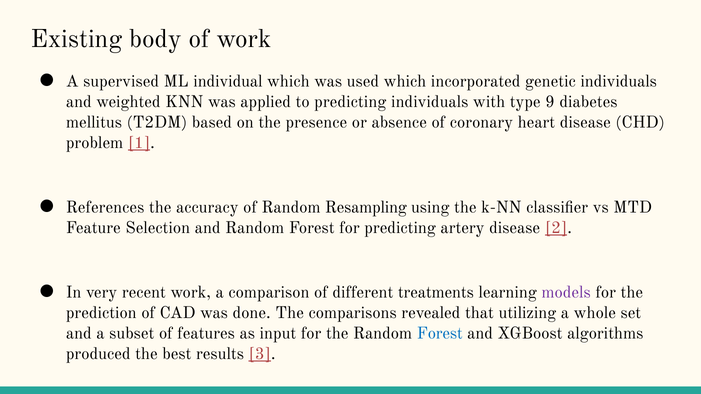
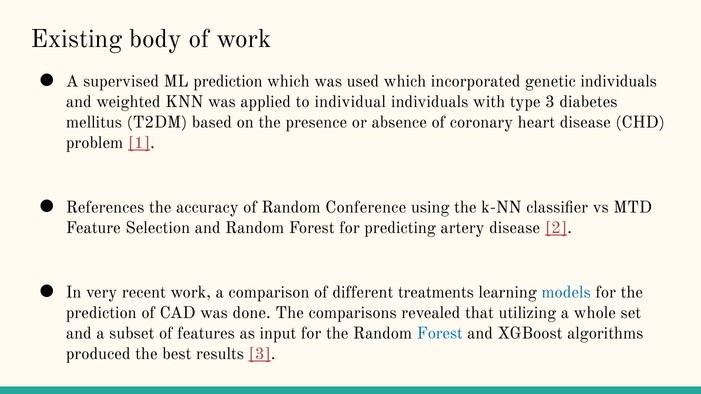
ML individual: individual -> prediction (228, 81)
to predicting: predicting -> individual (350, 102)
type 9: 9 -> 3 (550, 102)
Resampling: Resampling -> Conference (366, 208)
models colour: purple -> blue (566, 292)
